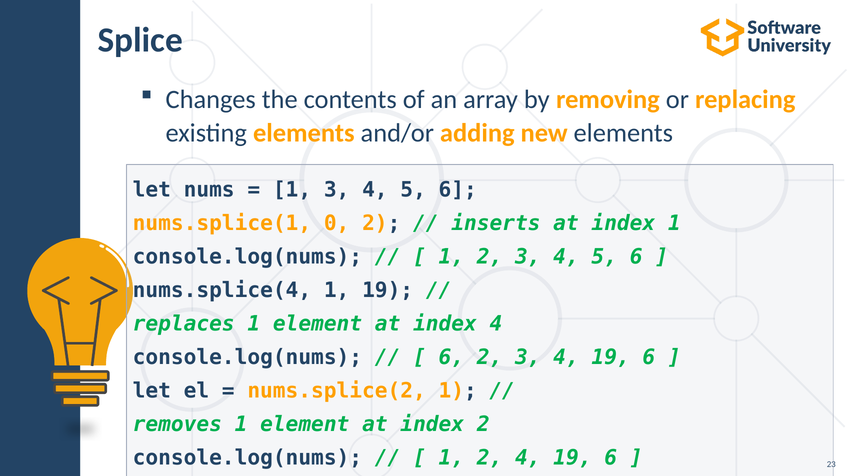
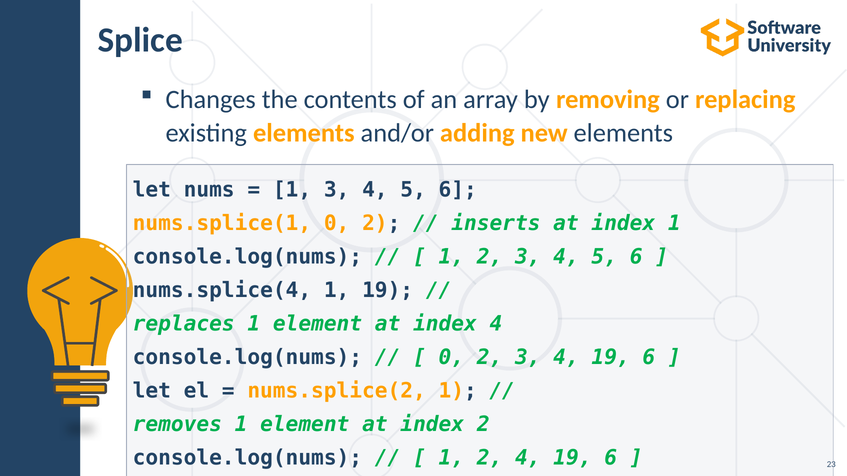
6: 6 -> 0 (451, 358)
